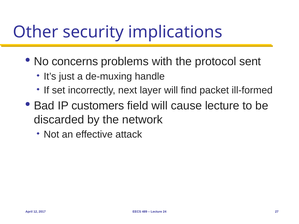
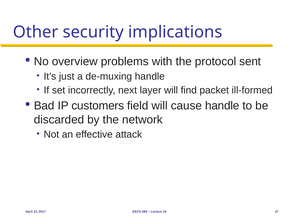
concerns: concerns -> overview (75, 62)
cause lecture: lecture -> handle (222, 106)
